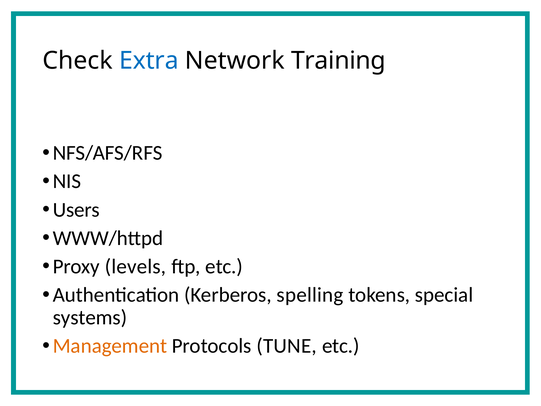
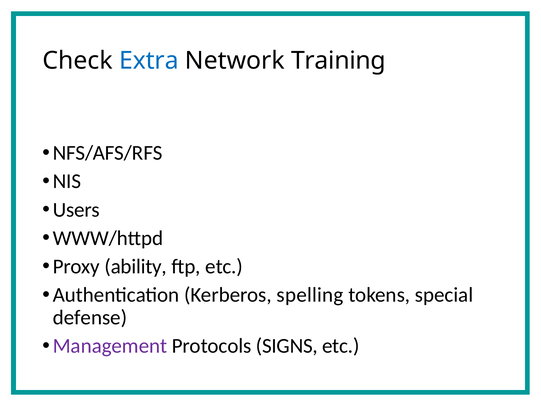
levels: levels -> ability (136, 266)
systems: systems -> defense (90, 317)
Management colour: orange -> purple (110, 346)
TUNE: TUNE -> SIGNS (287, 346)
